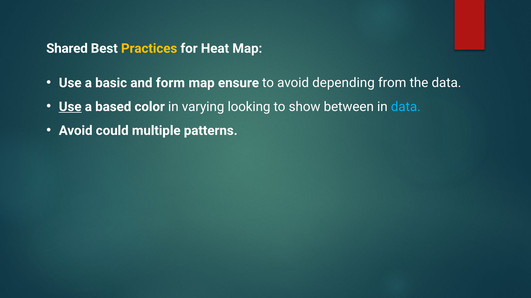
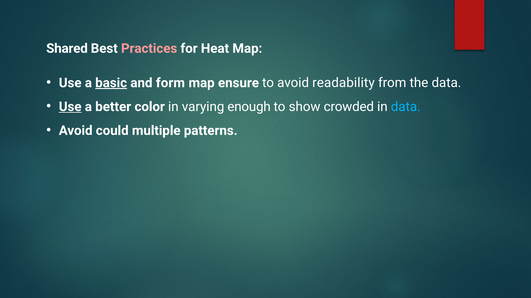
Practices colour: yellow -> pink (149, 49)
basic underline: none -> present (111, 83)
depending: depending -> readability (344, 83)
based: based -> better (113, 107)
looking: looking -> enough (249, 107)
between: between -> crowded (349, 107)
